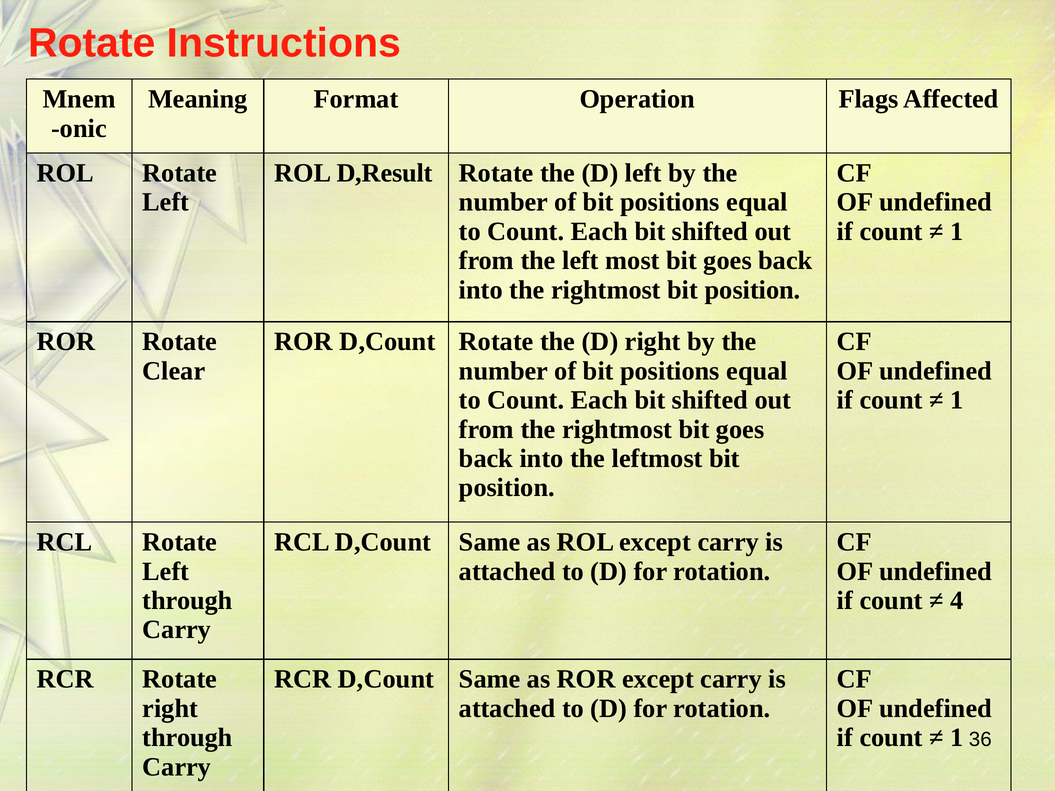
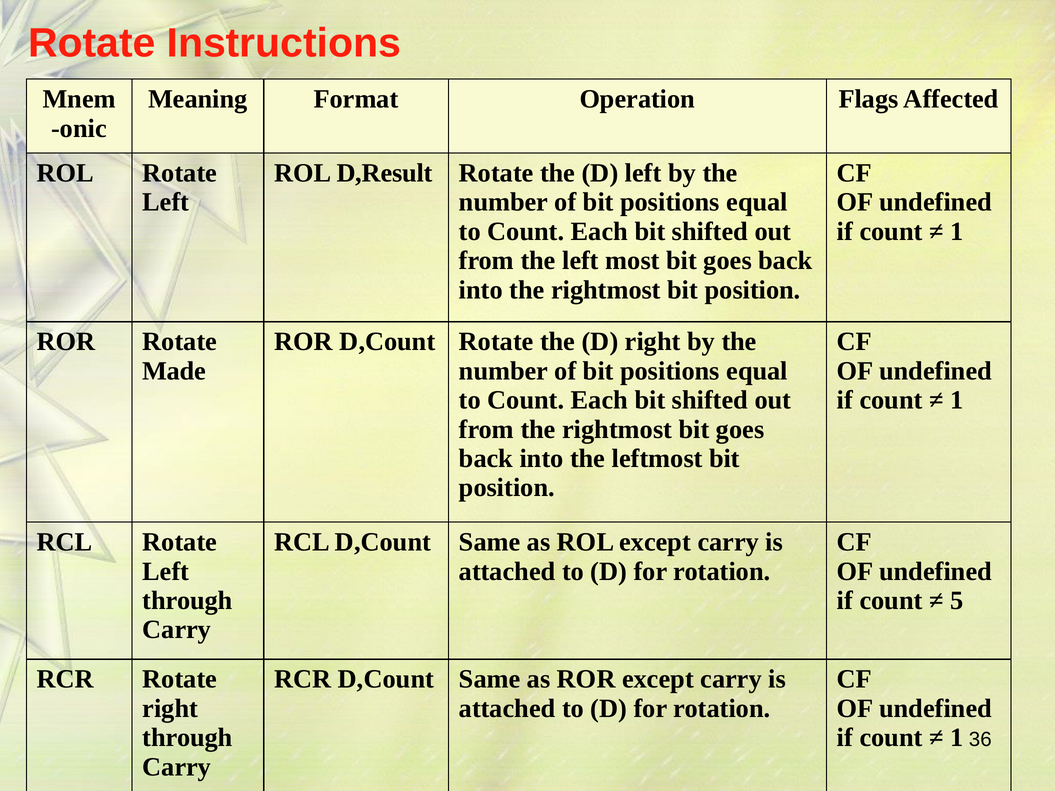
Clear: Clear -> Made (174, 371)
4: 4 -> 5 (957, 601)
